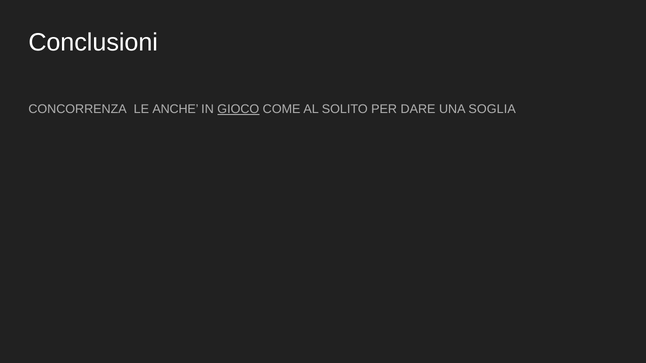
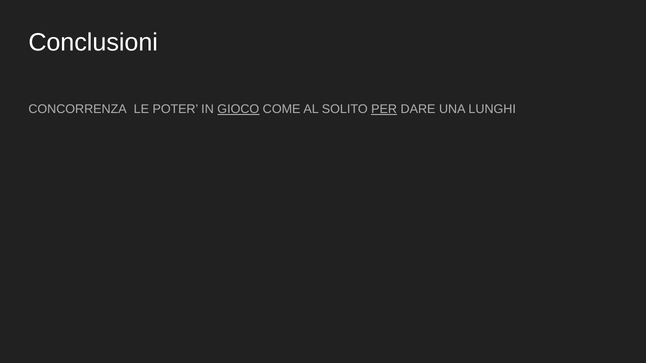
ANCHE: ANCHE -> POTER (175, 109)
PER underline: none -> present (384, 109)
SOGLIA: SOGLIA -> LUNGHI (492, 109)
